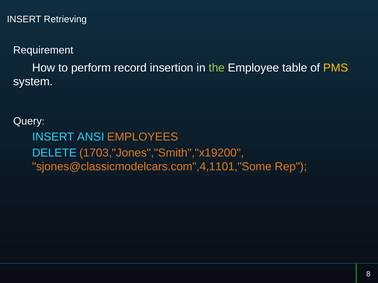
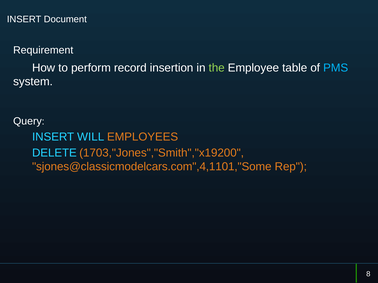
Retrieving: Retrieving -> Document (65, 19)
PMS colour: yellow -> light blue (336, 68)
ANSI: ANSI -> WILL (91, 137)
